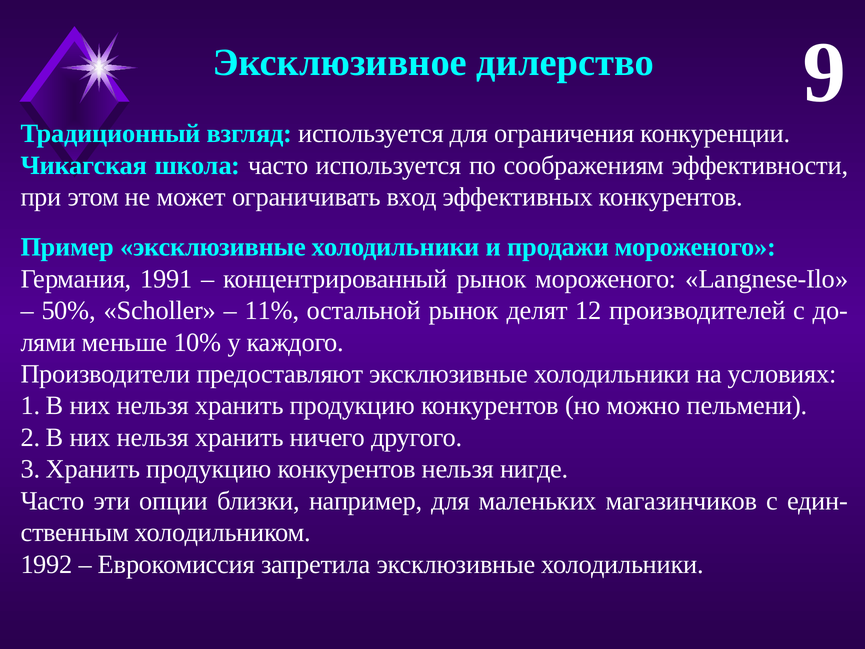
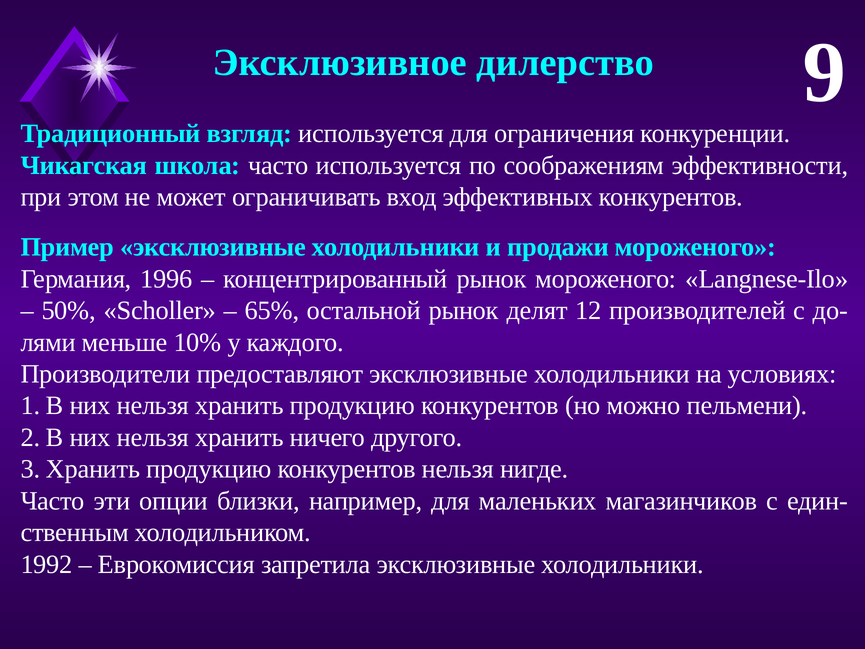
1991: 1991 -> 1996 (167, 279)
11%: 11% -> 65% (272, 310)
